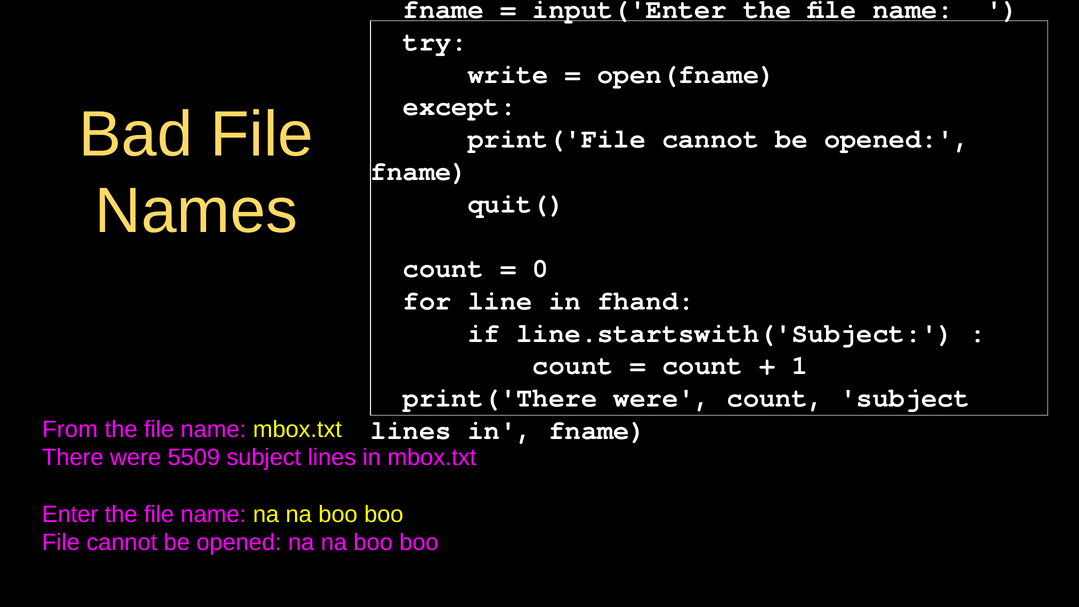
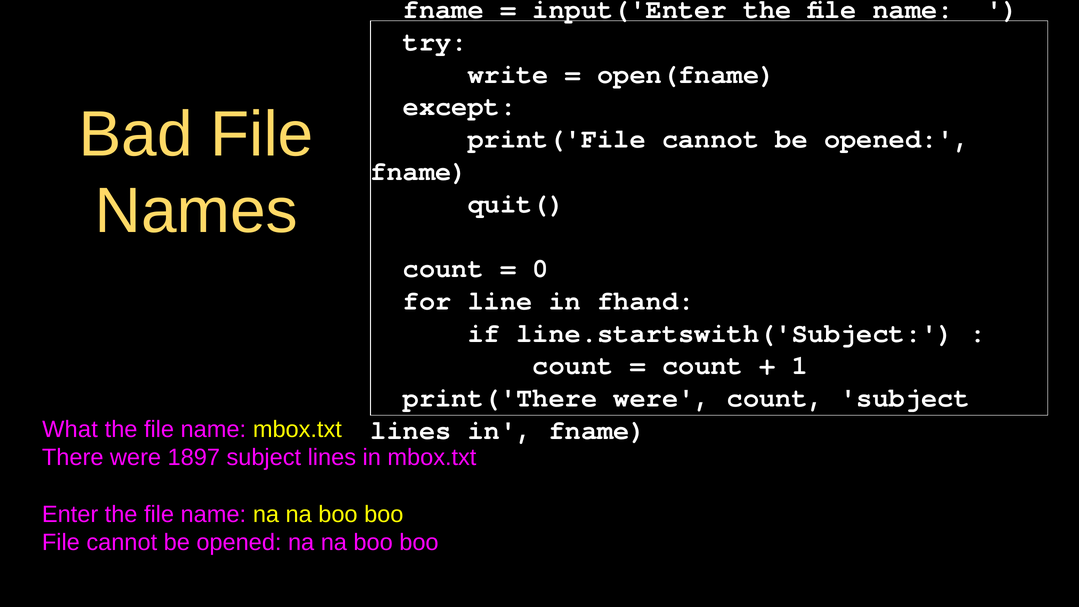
From: From -> What (70, 429)
5509: 5509 -> 1897 (194, 458)
